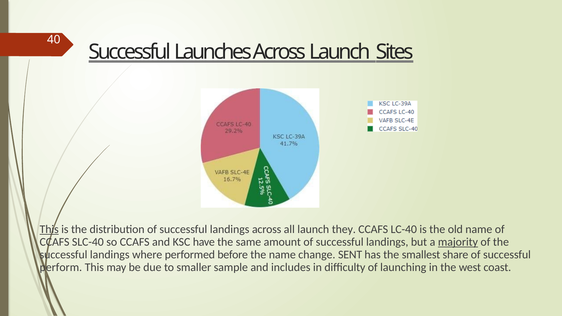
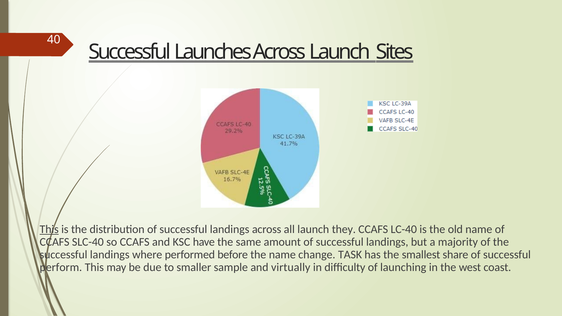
majority underline: present -> none (458, 242)
SENT: SENT -> TASK (350, 255)
includes: includes -> virtually (291, 267)
